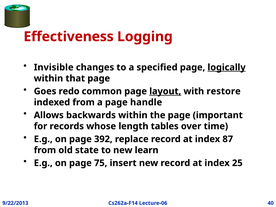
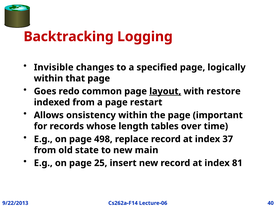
Effectiveness: Effectiveness -> Backtracking (69, 37)
logically underline: present -> none (227, 67)
handle: handle -> restart (146, 102)
backwards: backwards -> onsistency (91, 115)
392: 392 -> 498 (103, 139)
87: 87 -> 37 (228, 139)
learn: learn -> main (147, 150)
75: 75 -> 25 (101, 163)
25: 25 -> 81 (237, 163)
